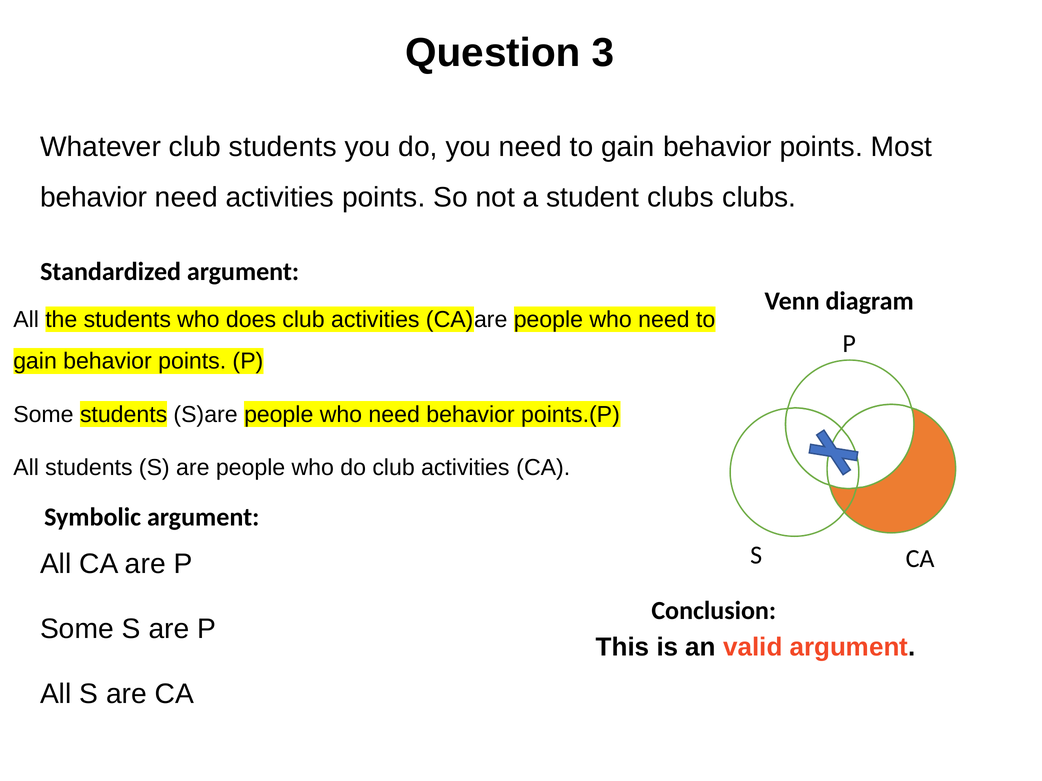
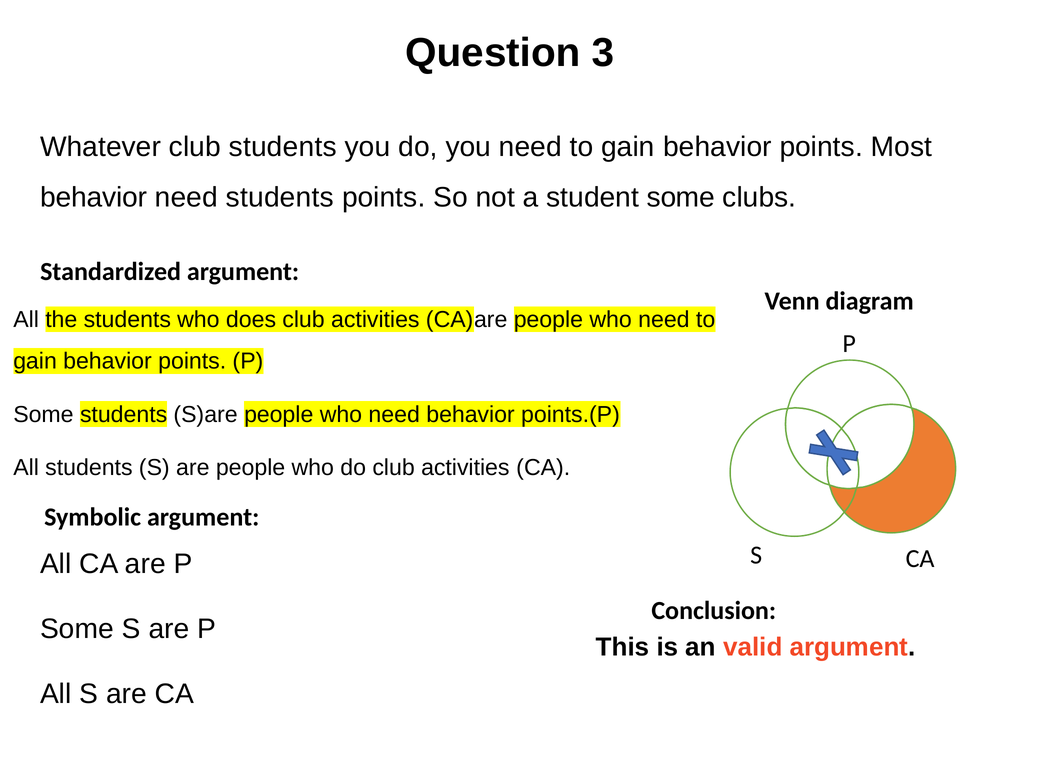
need activities: activities -> students (280, 198)
student clubs: clubs -> some (681, 198)
